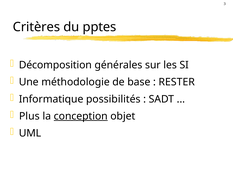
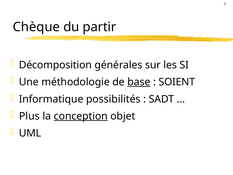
Critères: Critères -> Chèque (36, 27)
pptes: pptes -> partir (99, 27)
base underline: none -> present (139, 82)
RESTER: RESTER -> SOIENT (177, 82)
